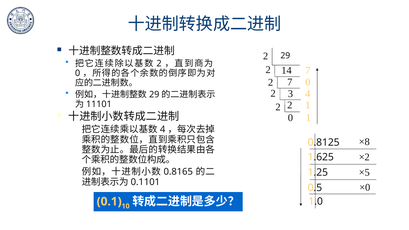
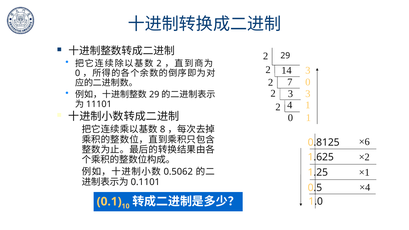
14 7: 7 -> 3 (308, 71)
3 4: 4 -> 3 (308, 94)
2 2: 2 -> 4 (290, 105)
4: 4 -> 8 (163, 130)
×8: ×8 -> ×6 (364, 142)
0.8165: 0.8165 -> 0.5062 (178, 172)
×5: ×5 -> ×1 (364, 173)
×0: ×0 -> ×4 (365, 188)
